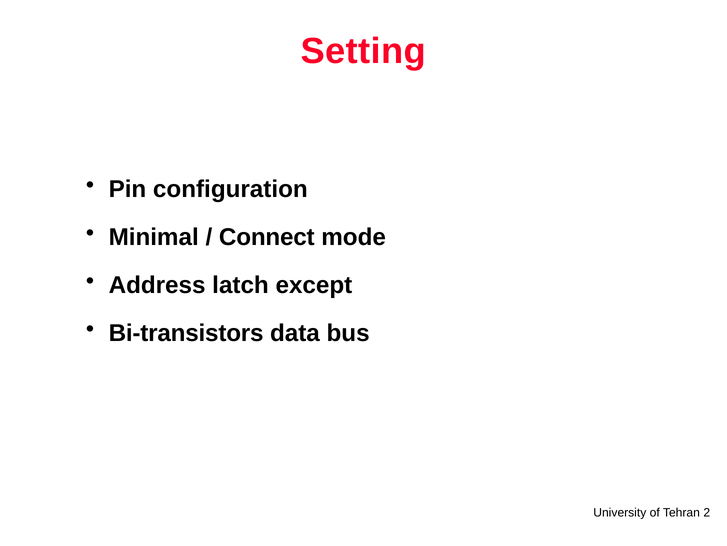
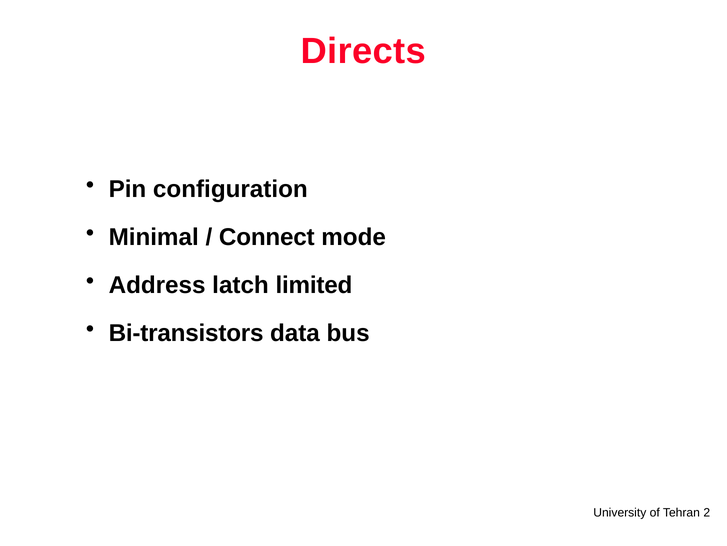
Setting: Setting -> Directs (363, 51)
except: except -> limited (314, 285)
